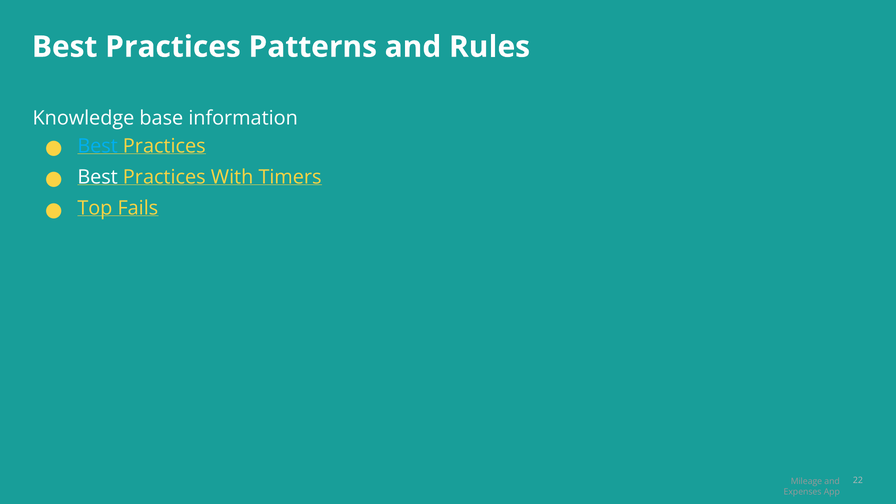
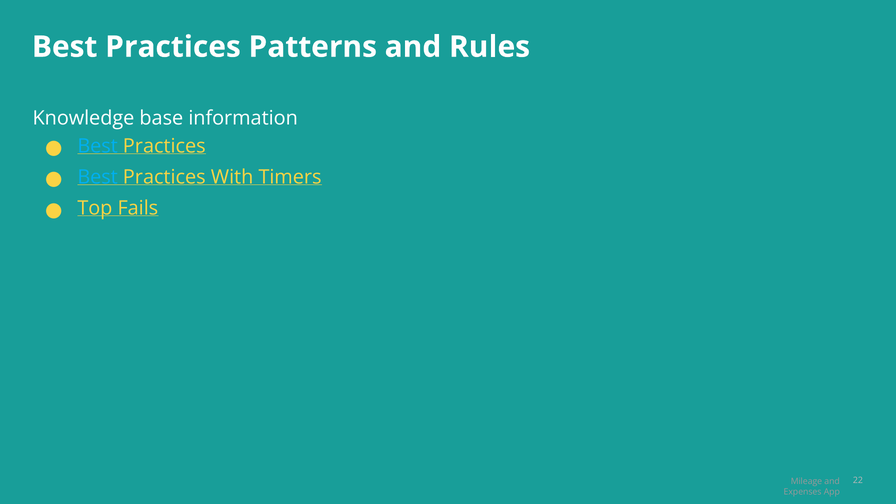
Best colour: white -> light blue (98, 177)
